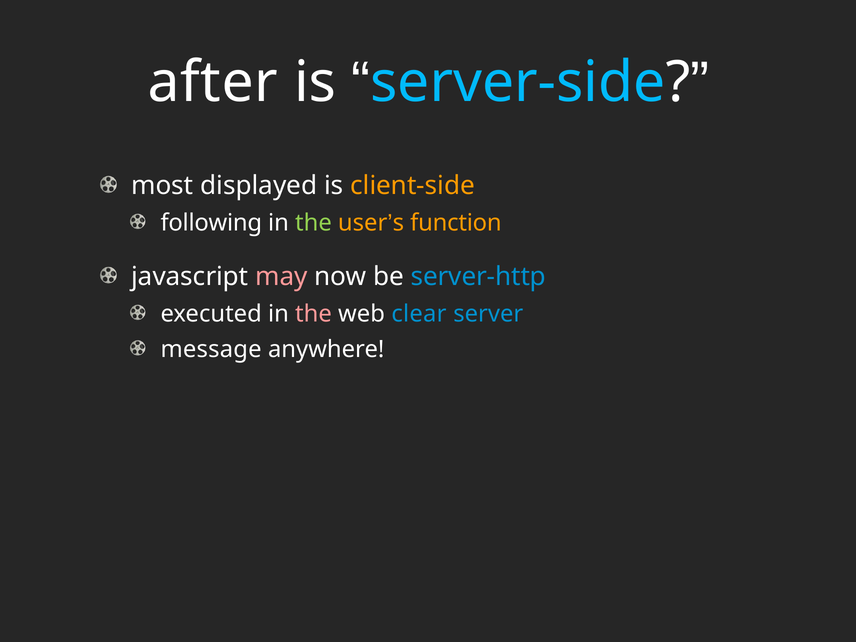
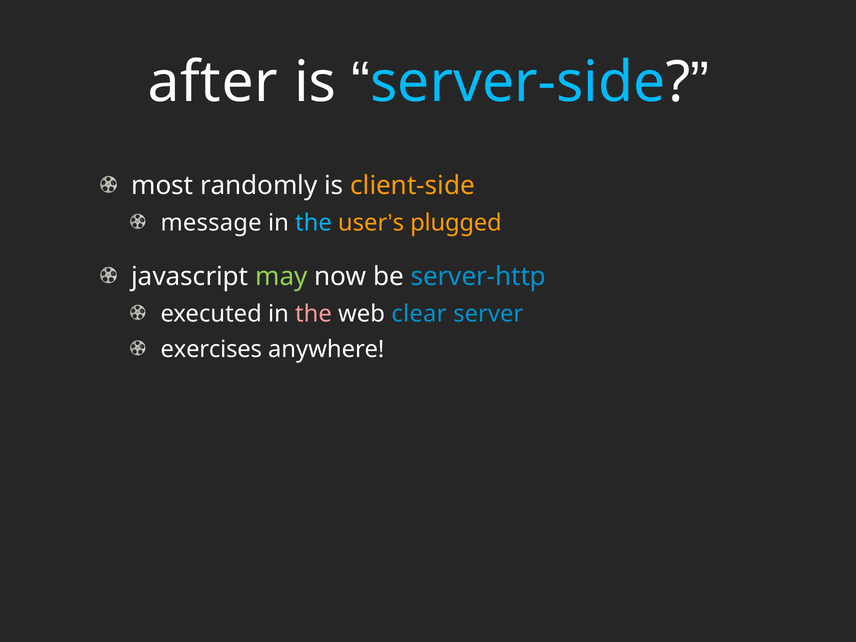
displayed: displayed -> randomly (259, 186)
following: following -> message (211, 223)
the colour: light green -> light blue (313, 223)
function: function -> plugged (456, 223)
may colour: pink -> light green (281, 277)
message: message -> exercises (211, 349)
